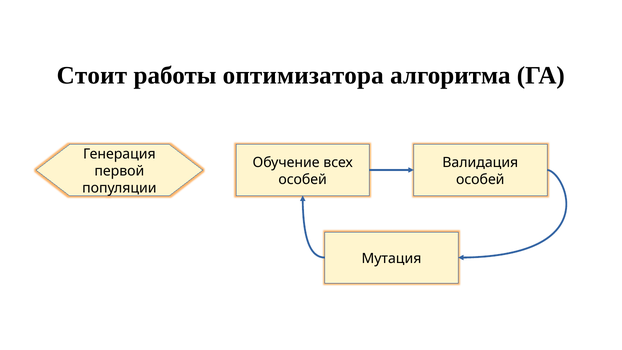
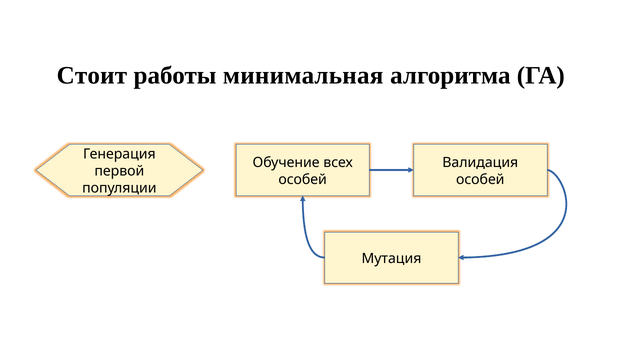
оптимизатора: оптимизатора -> минимальная (303, 75)
